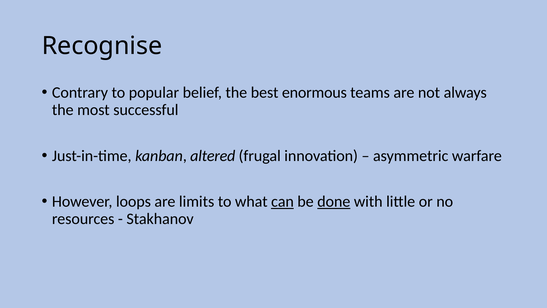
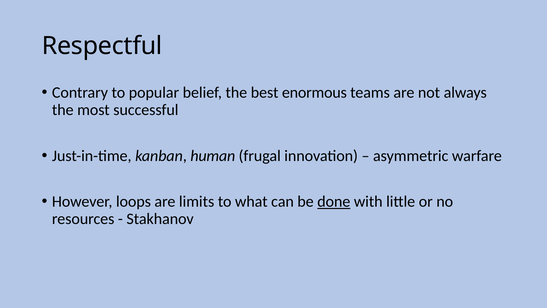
Recognise: Recognise -> Respectful (102, 46)
altered: altered -> human (213, 156)
can underline: present -> none (282, 201)
